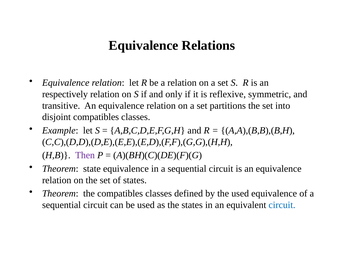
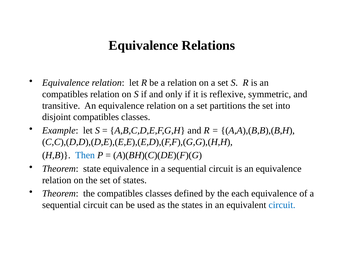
respectively: respectively -> compatibles (65, 94)
Then colour: purple -> blue (85, 155)
the used: used -> each (240, 194)
